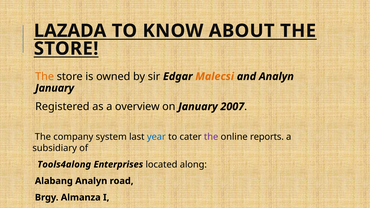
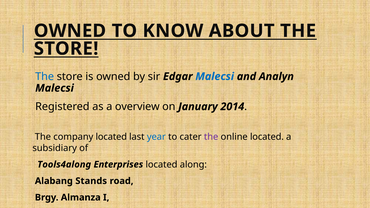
LAZADA: LAZADA -> OWNED (70, 31)
The colour: orange -> blue (45, 77)
Malecsi colour: orange -> blue (215, 77)
January: January -> Malecsi (55, 88)
2007: 2007 -> 2014 (232, 107)
company system: system -> located (111, 137)
online reports: reports -> located (267, 137)
Alabang Analyn: Analyn -> Stands (91, 181)
